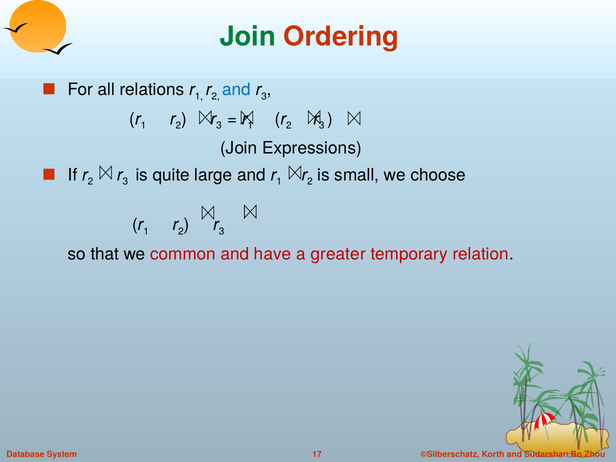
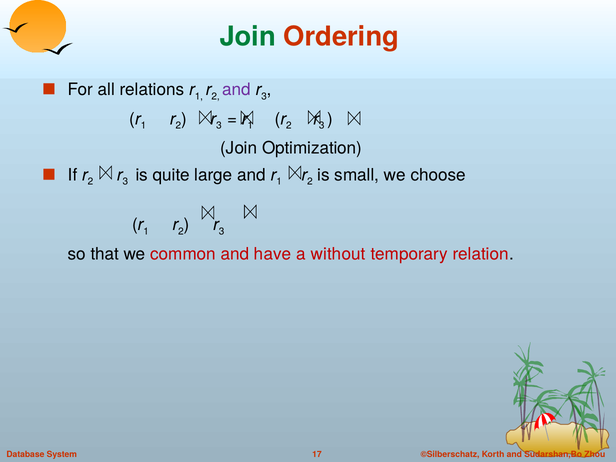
and colour: blue -> purple (237, 90)
Expressions: Expressions -> Optimization (312, 148)
greater: greater -> without (338, 254)
